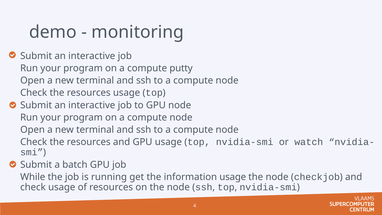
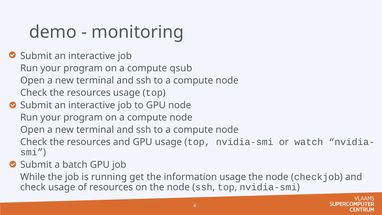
putty: putty -> qsub (181, 68)
